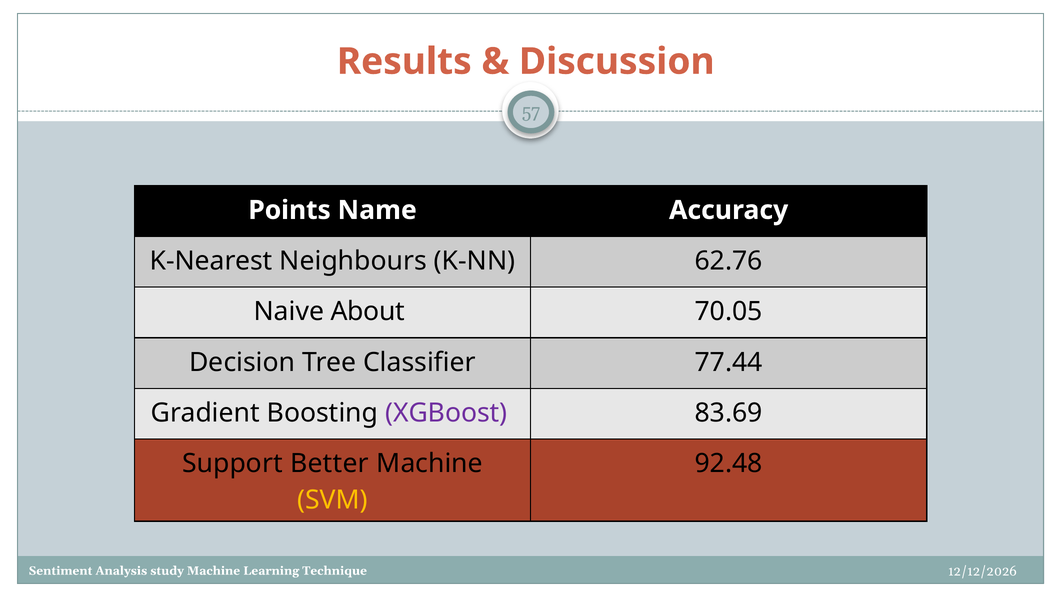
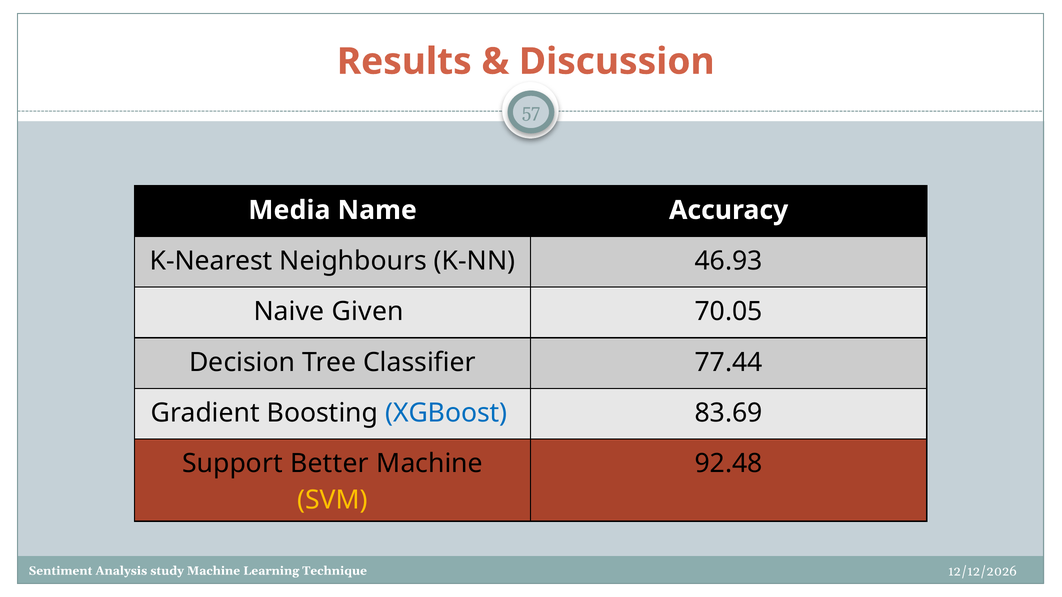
Points: Points -> Media (289, 210)
62.76: 62.76 -> 46.93 (729, 261)
About: About -> Given (368, 312)
XGBoost colour: purple -> blue (446, 413)
